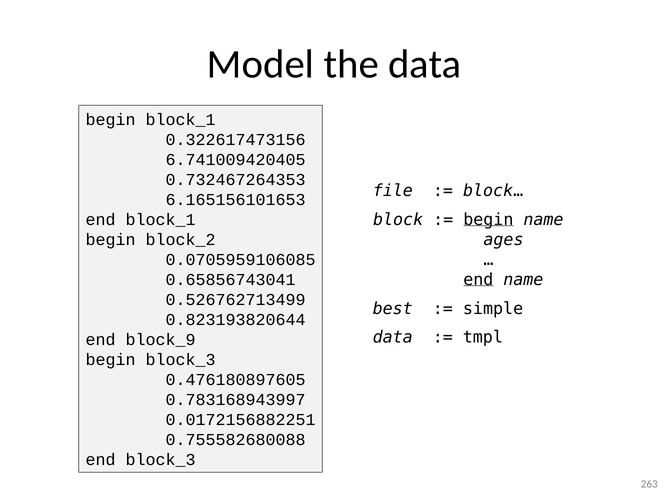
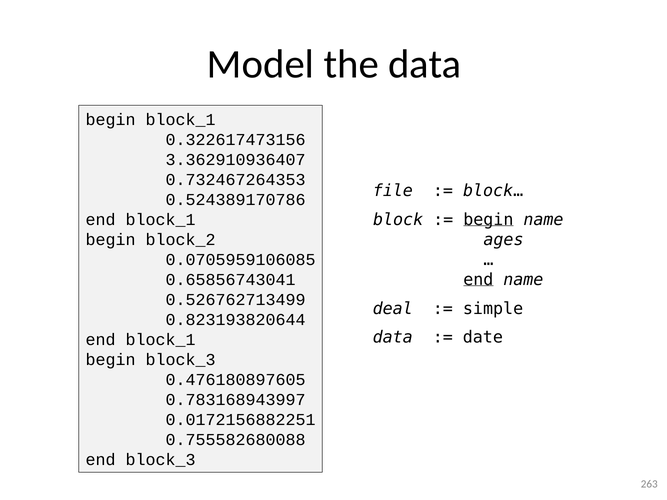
6.741009420405: 6.741009420405 -> 3.362910936407 (236, 160)
6.165156101653: 6.165156101653 -> 0.524389170786 (236, 200)
best: best -> deal (393, 309)
tmpl: tmpl -> date (483, 337)
block_9: block_9 -> block_1 (161, 340)
